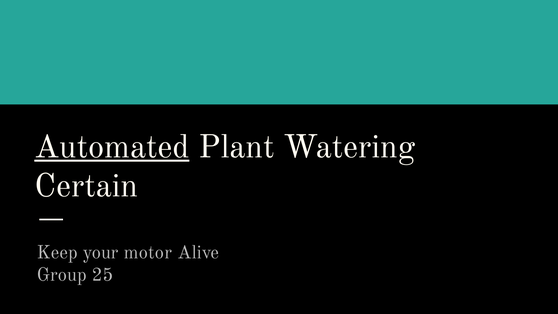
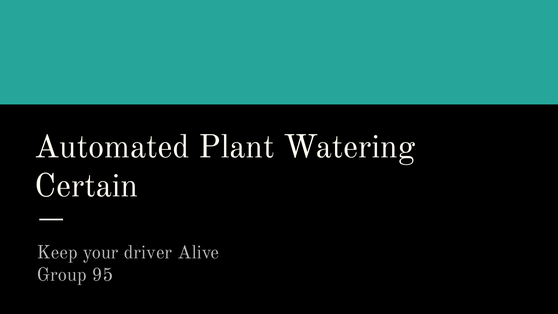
Automated underline: present -> none (112, 147)
motor: motor -> driver (148, 252)
25: 25 -> 95 (103, 275)
